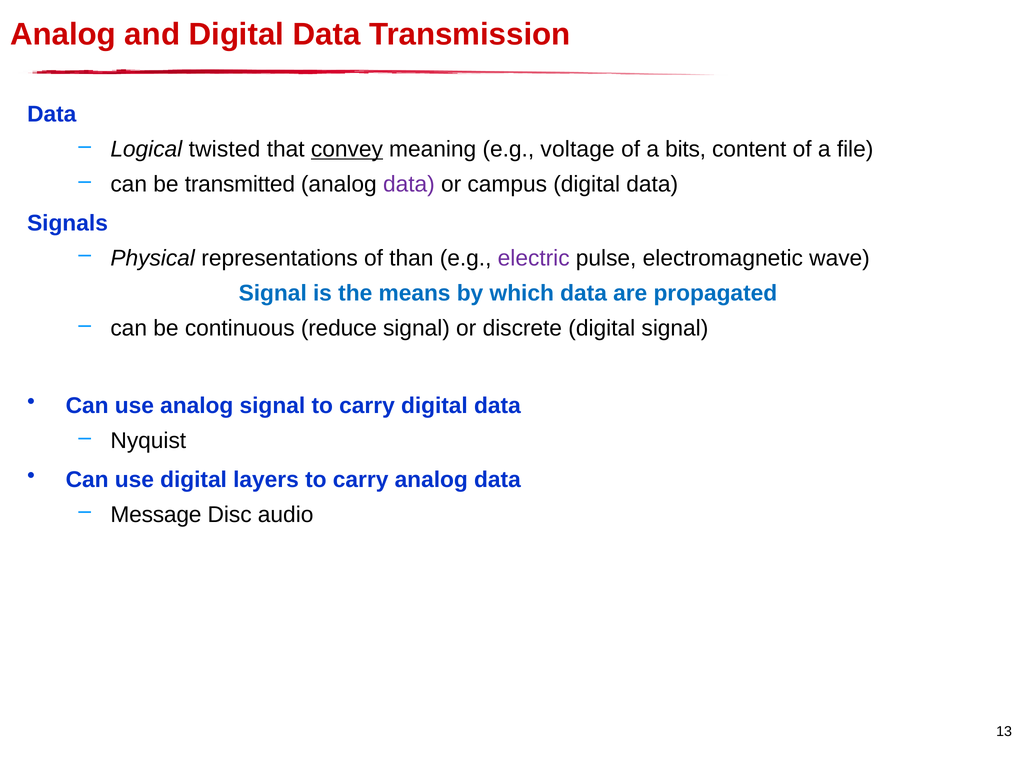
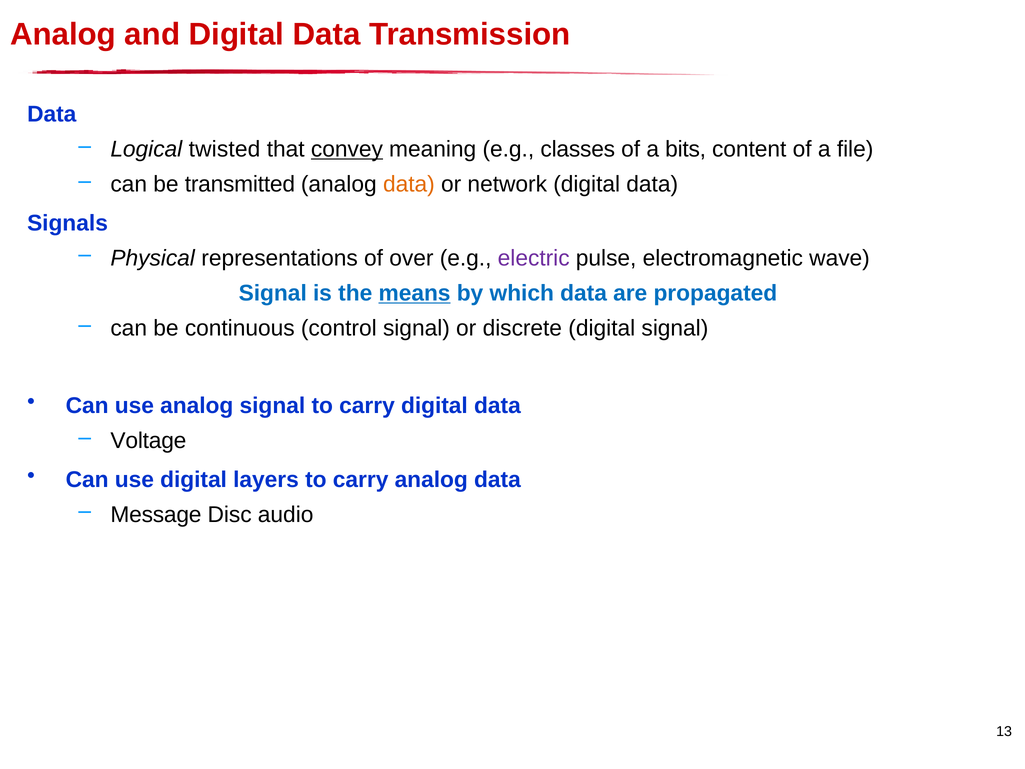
voltage: voltage -> classes (578, 149)
data colour: purple -> orange (409, 184)
campus: campus -> network (507, 184)
than: than -> over (411, 258)
means underline: none -> present (415, 293)
reduce: reduce -> control (339, 328)
Nyquist: Nyquist -> Voltage (148, 441)
